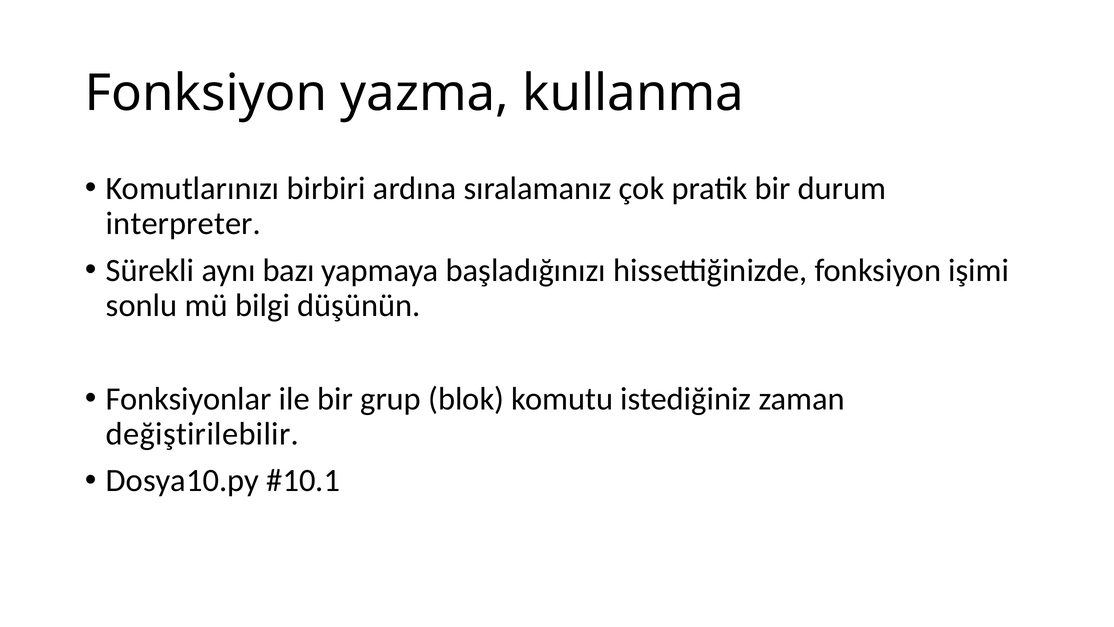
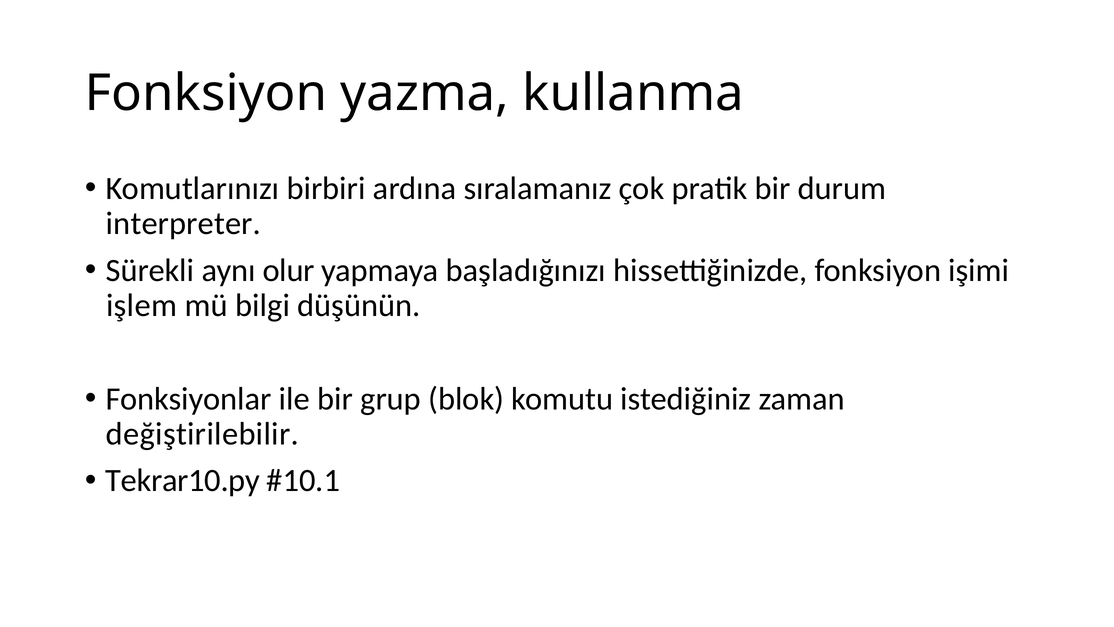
bazı: bazı -> olur (289, 270)
sonlu: sonlu -> işlem (142, 305)
Dosya10.py: Dosya10.py -> Tekrar10.py (183, 480)
